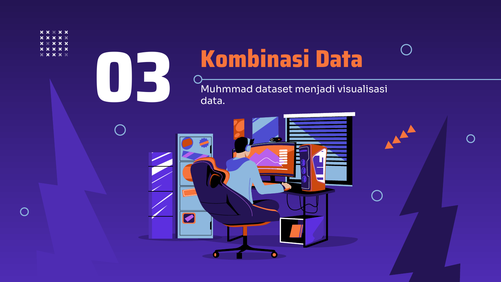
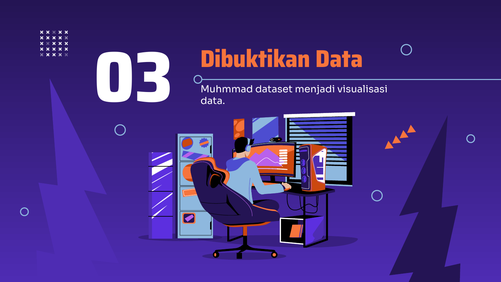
Kombinasi: Kombinasi -> Dibuktikan (255, 59)
